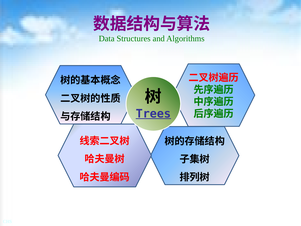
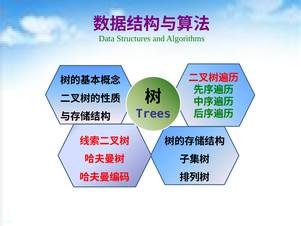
Trees underline: present -> none (153, 114)
